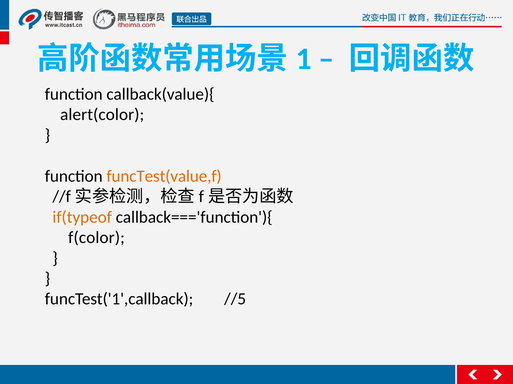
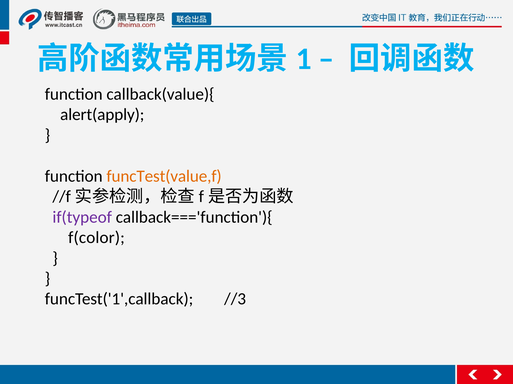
alert(color: alert(color -> alert(apply (102, 115)
if(typeof colour: orange -> purple (82, 218)
//5: //5 -> //3 (235, 300)
